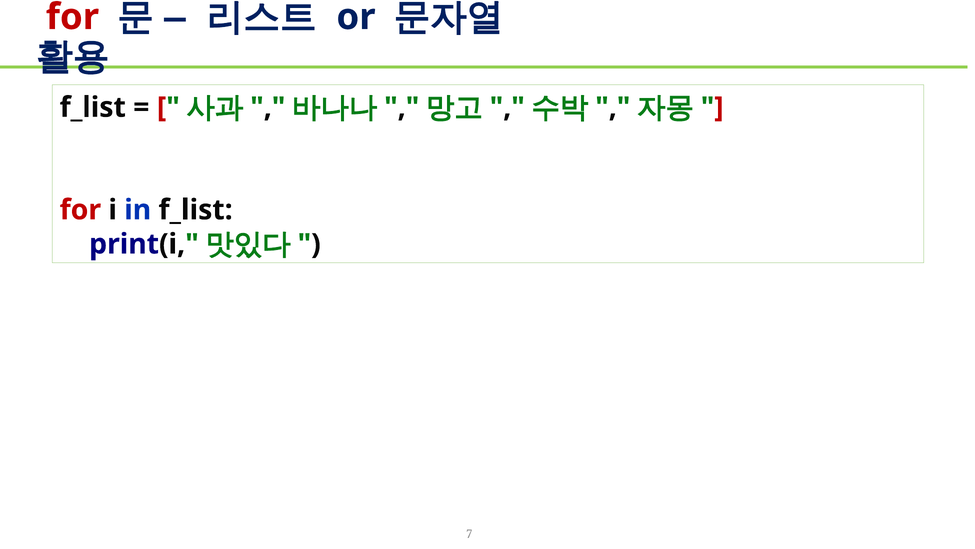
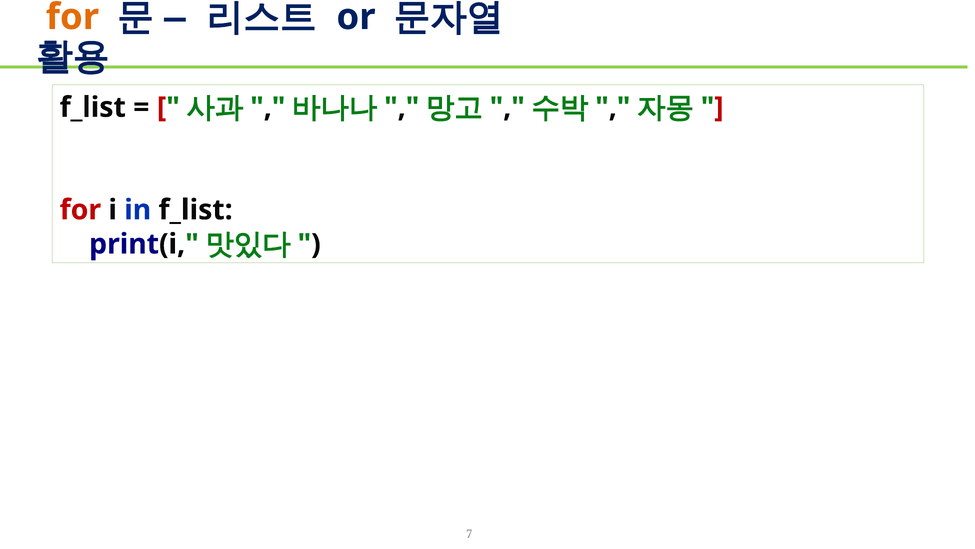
for colour: red -> orange (72, 17)
